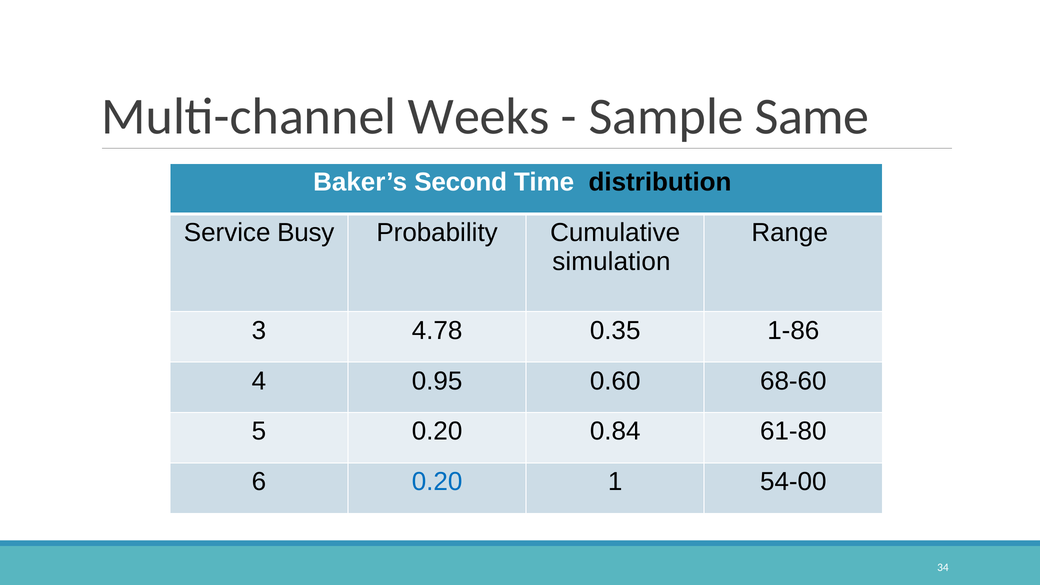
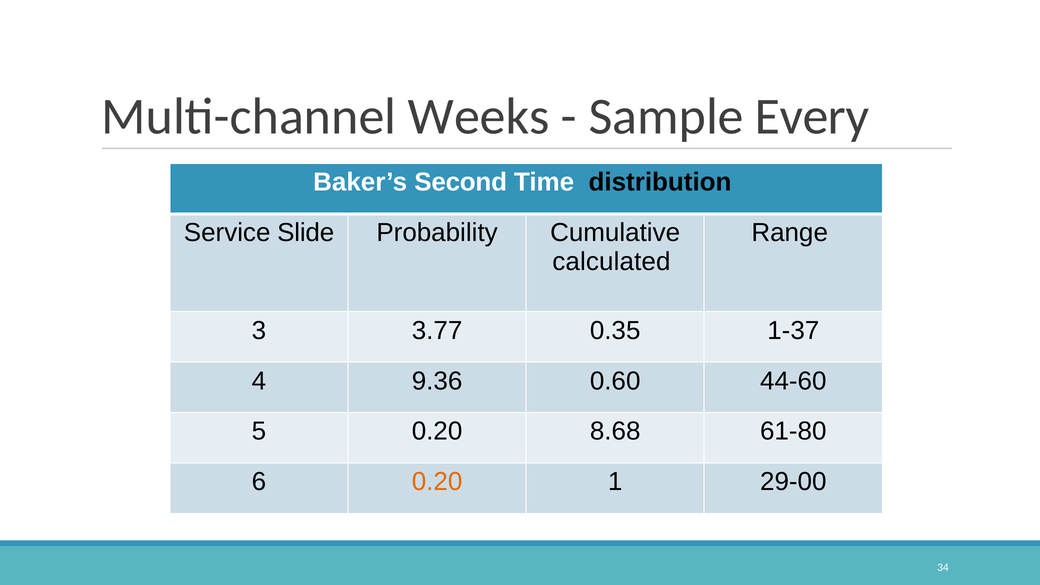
Same: Same -> Every (812, 117)
Busy: Busy -> Slide (306, 233)
simulation: simulation -> calculated (611, 262)
4.78: 4.78 -> 3.77 (437, 330)
1-86: 1-86 -> 1-37 (793, 330)
0.95: 0.95 -> 9.36 (437, 381)
68-60: 68-60 -> 44-60 (793, 381)
0.84: 0.84 -> 8.68 (615, 431)
0.20 colour: blue -> orange (437, 482)
54-00: 54-00 -> 29-00 (793, 482)
